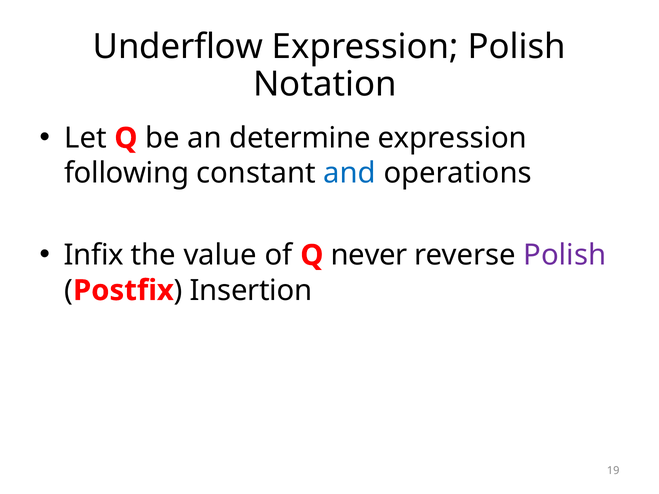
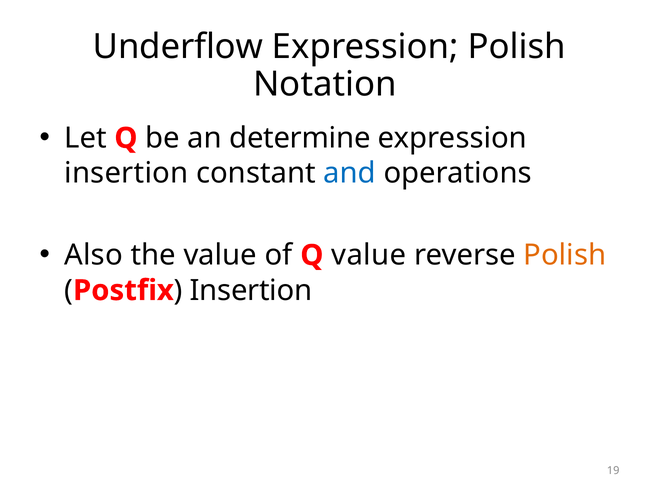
following: following -> insertion (126, 173)
Infix: Infix -> Also (94, 255)
Q never: never -> value (369, 255)
Polish colour: purple -> orange (565, 255)
